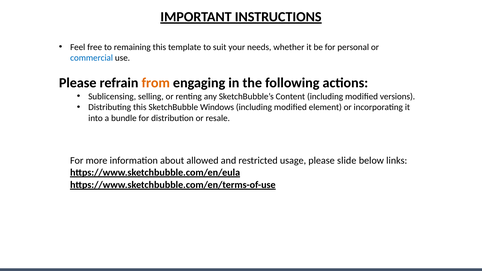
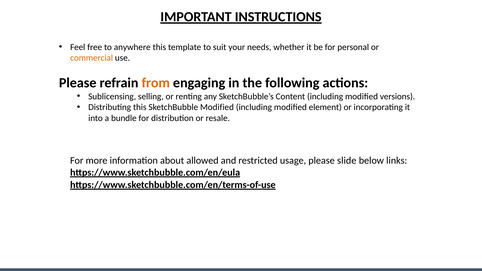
remaining: remaining -> anywhere (132, 47)
commercial colour: blue -> orange (92, 58)
SketchBubble Windows: Windows -> Modified (217, 107)
